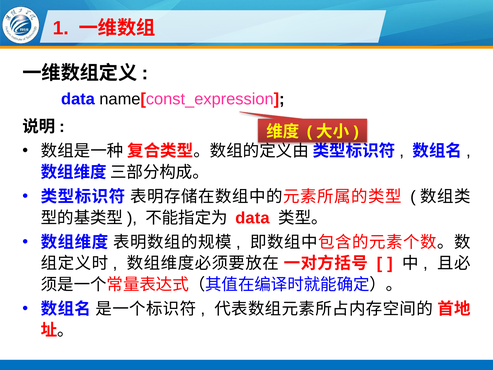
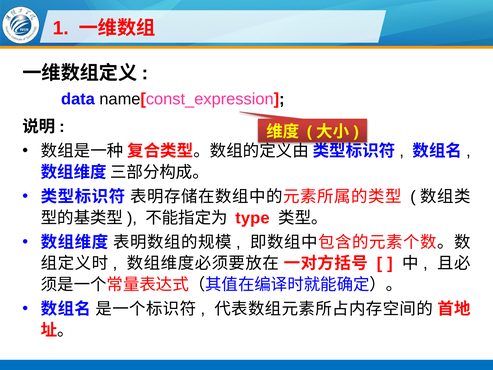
data: data -> type (252, 218)
